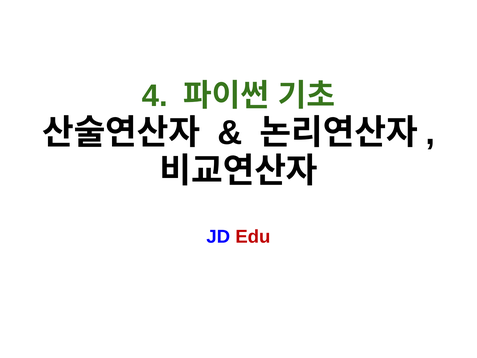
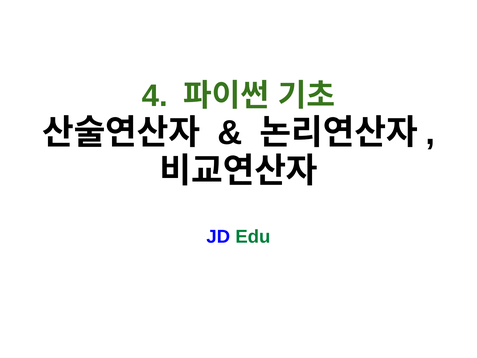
Edu colour: red -> green (253, 236)
